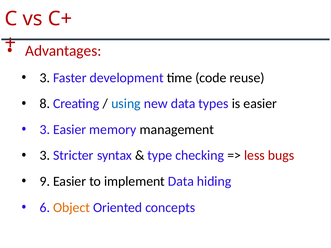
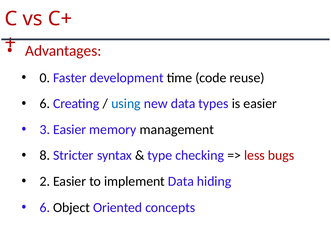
3: 3 -> 0 (45, 78)
8: 8 -> 6 (45, 104)
3: 3 -> 8 (45, 156)
9: 9 -> 2 (45, 181)
Object colour: orange -> black (72, 208)
